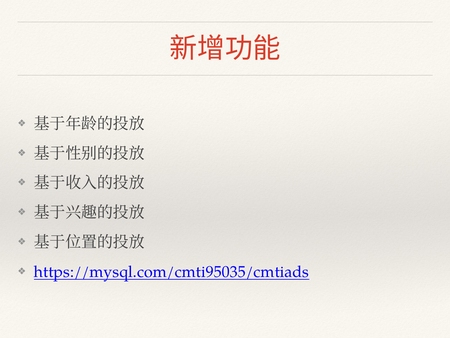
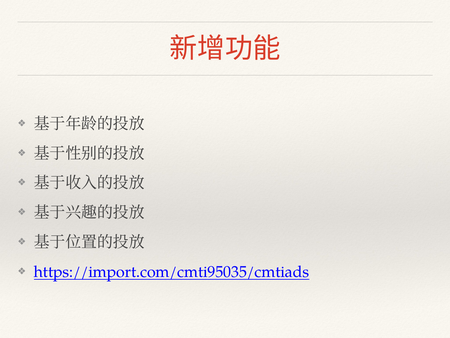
https://mysql.com/cmti95035/cmtiads: https://mysql.com/cmti95035/cmtiads -> https://import.com/cmti95035/cmtiads (171, 271)
